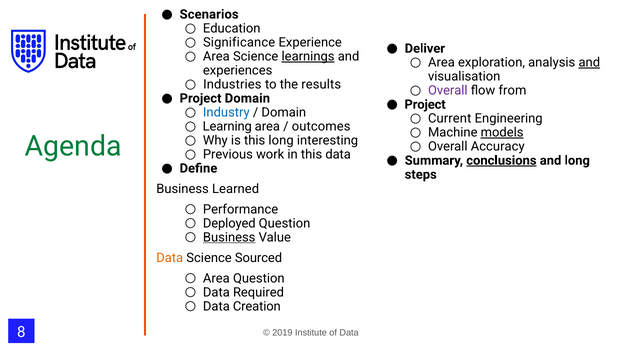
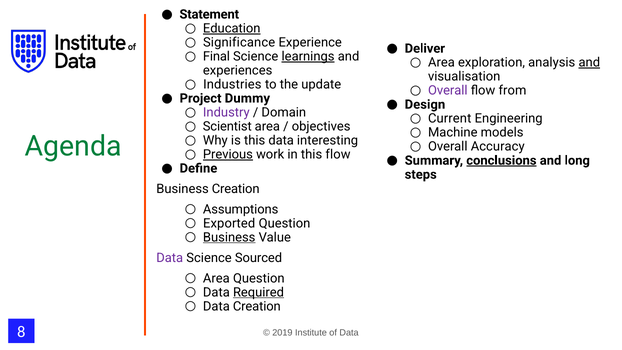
Scenarios: Scenarios -> Statement (209, 14)
Education underline: none -> present (232, 28)
Area: Area -> Final (216, 56)
results: results -> update (321, 84)
Project Domain: Domain -> Dummy (247, 98)
Project: Project -> Design (425, 104)
Industry colour: blue -> purple (226, 112)
Learning: Learning -> Scientist (227, 126)
outcomes: outcomes -> objectives (321, 126)
models underline: present -> none (502, 132)
this long: long -> data (281, 140)
Previous underline: none -> present (228, 154)
this data: data -> flow (338, 154)
Business Learned: Learned -> Creation (236, 189)
Performance: Performance -> Assumptions (241, 209)
Deployed: Deployed -> Exported (229, 223)
Data colour: orange -> purple (170, 258)
Required underline: none -> present (259, 292)
